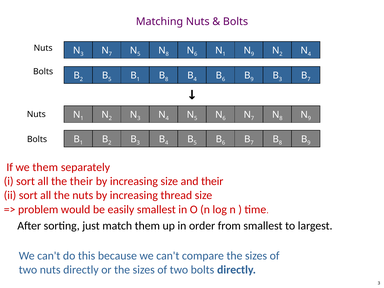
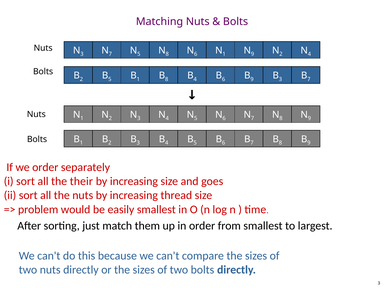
we them: them -> order (45, 167)
and their: their -> goes (212, 181)
